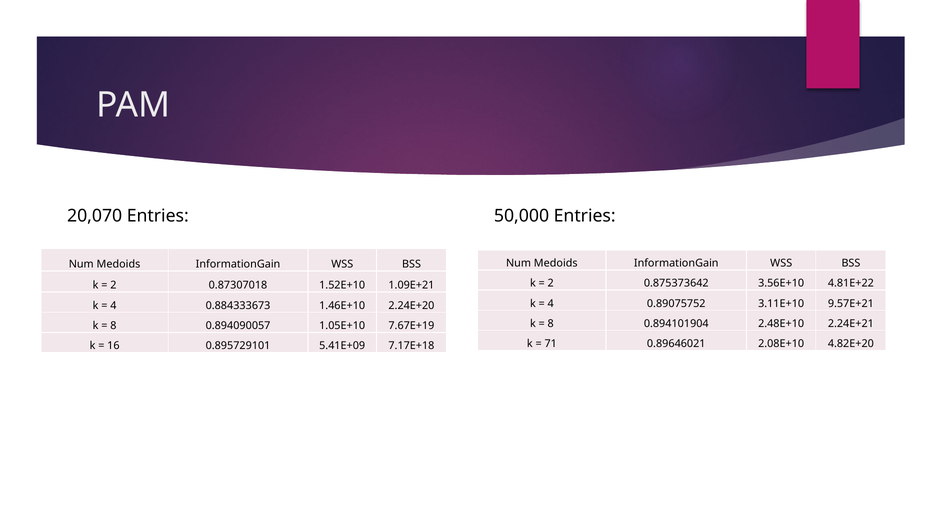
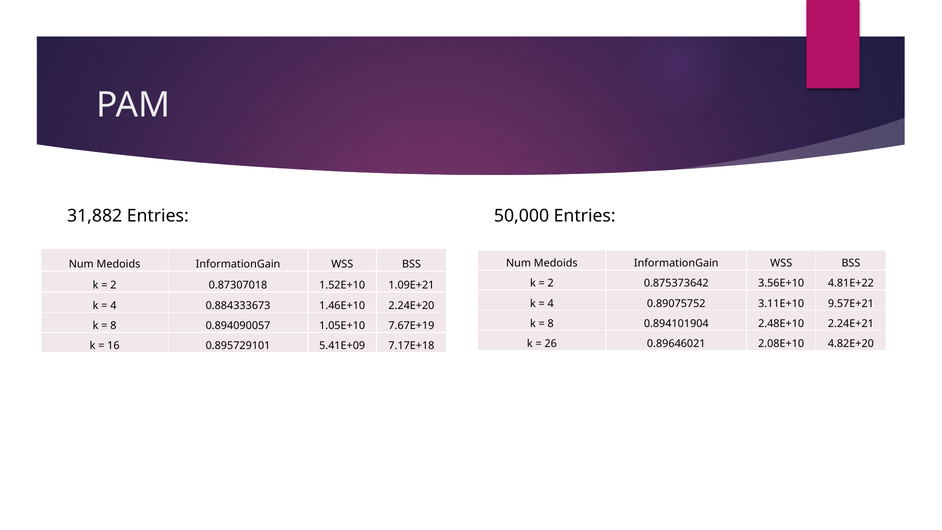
20,070: 20,070 -> 31,882 (95, 216)
71: 71 -> 26 (551, 343)
